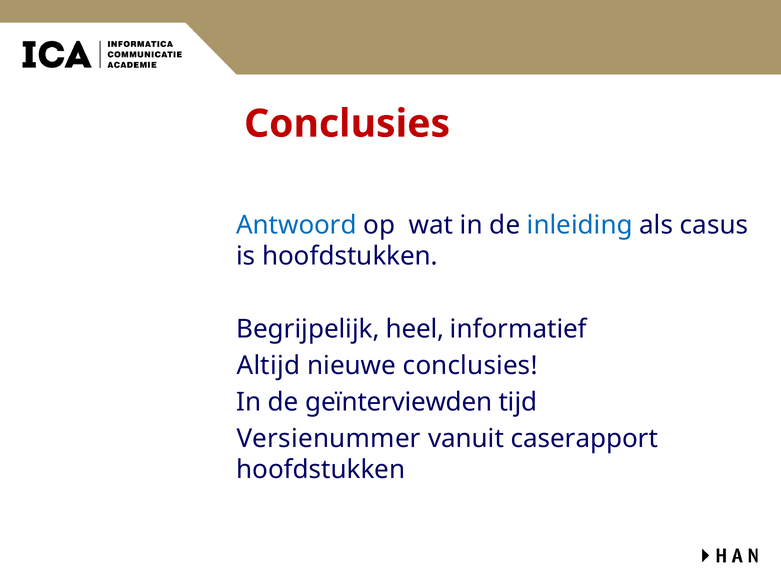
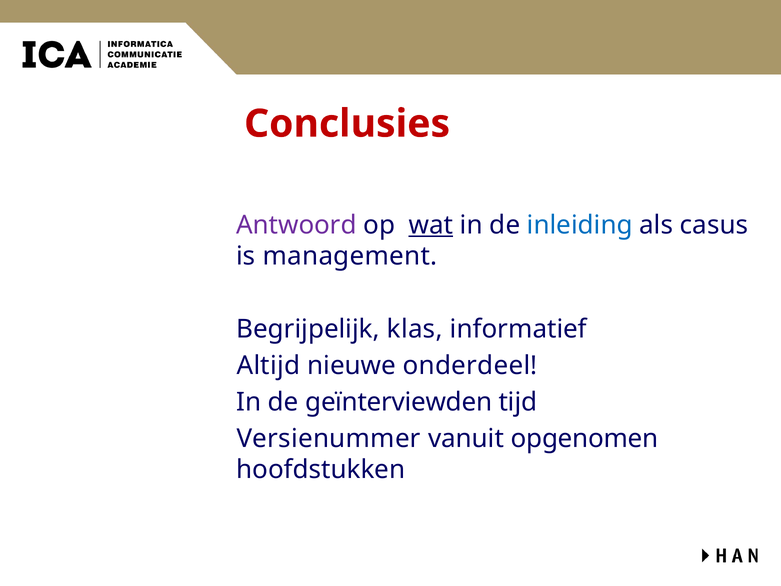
Antwoord colour: blue -> purple (296, 225)
wat underline: none -> present (431, 225)
is hoofdstukken: hoofdstukken -> management (350, 256)
heel: heel -> klas (415, 329)
nieuwe conclusies: conclusies -> onderdeel (470, 366)
caserapport: caserapport -> opgenomen (585, 438)
